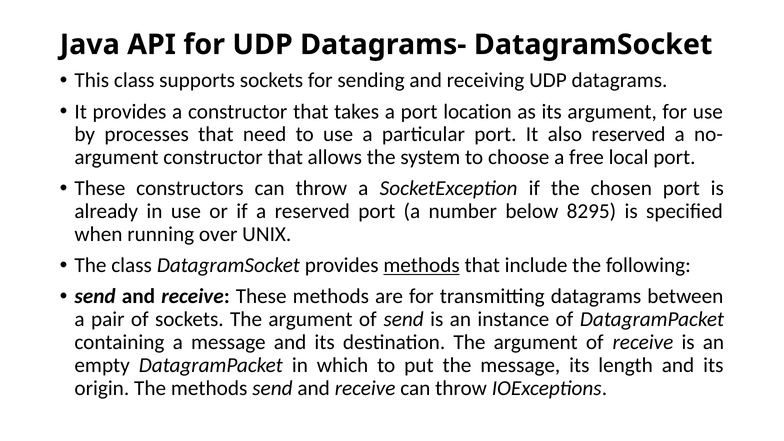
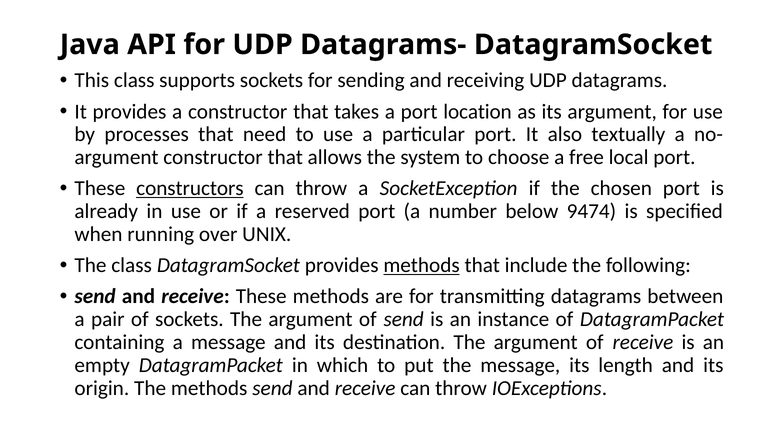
also reserved: reserved -> textually (628, 134)
constructors underline: none -> present (190, 188)
8295: 8295 -> 9474 (591, 211)
